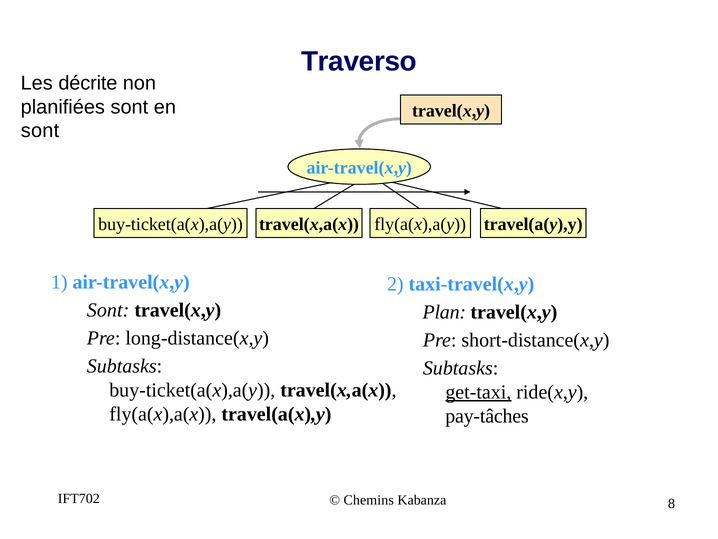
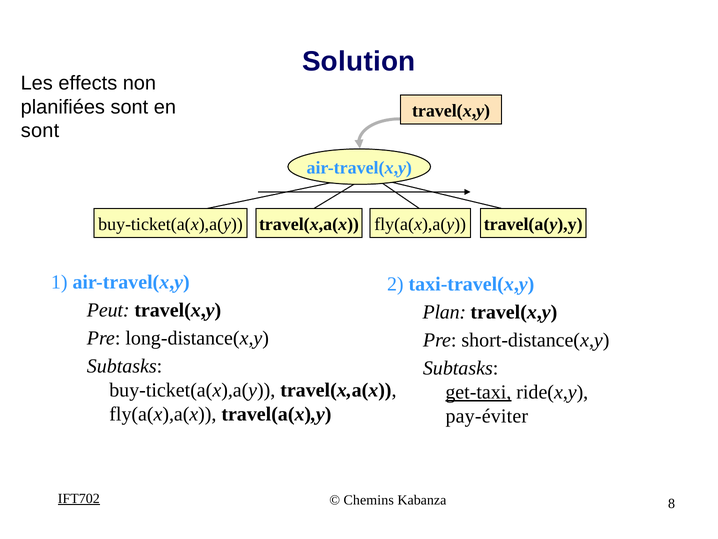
Traverso: Traverso -> Solution (359, 61)
décrite: décrite -> effects (88, 83)
Sont: Sont -> Peut (108, 310)
pay-tâches: pay-tâches -> pay-éviter (487, 416)
IFT702 underline: none -> present (79, 498)
